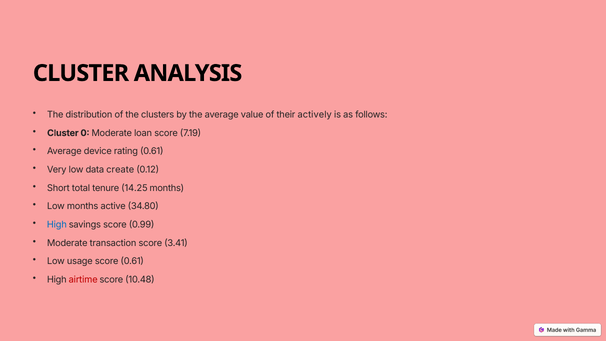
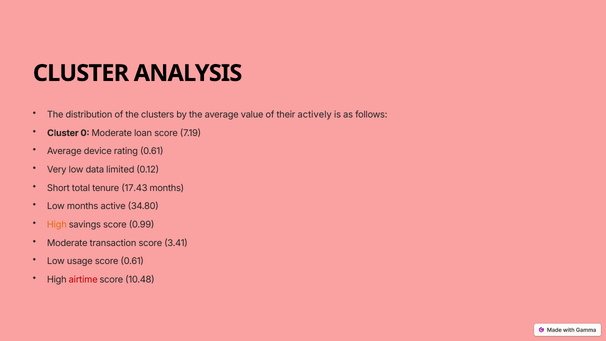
create: create -> limited (120, 170)
14.25: 14.25 -> 17.43 (134, 188)
High colour: blue -> orange (57, 225)
